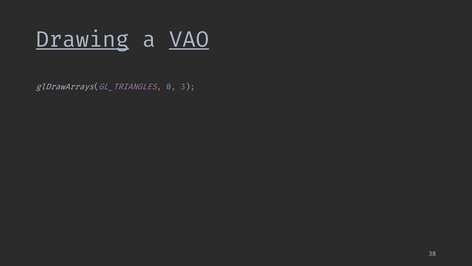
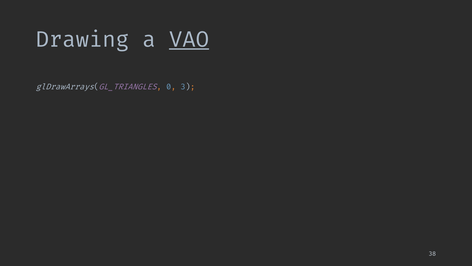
Drawing underline: present -> none (83, 40)
